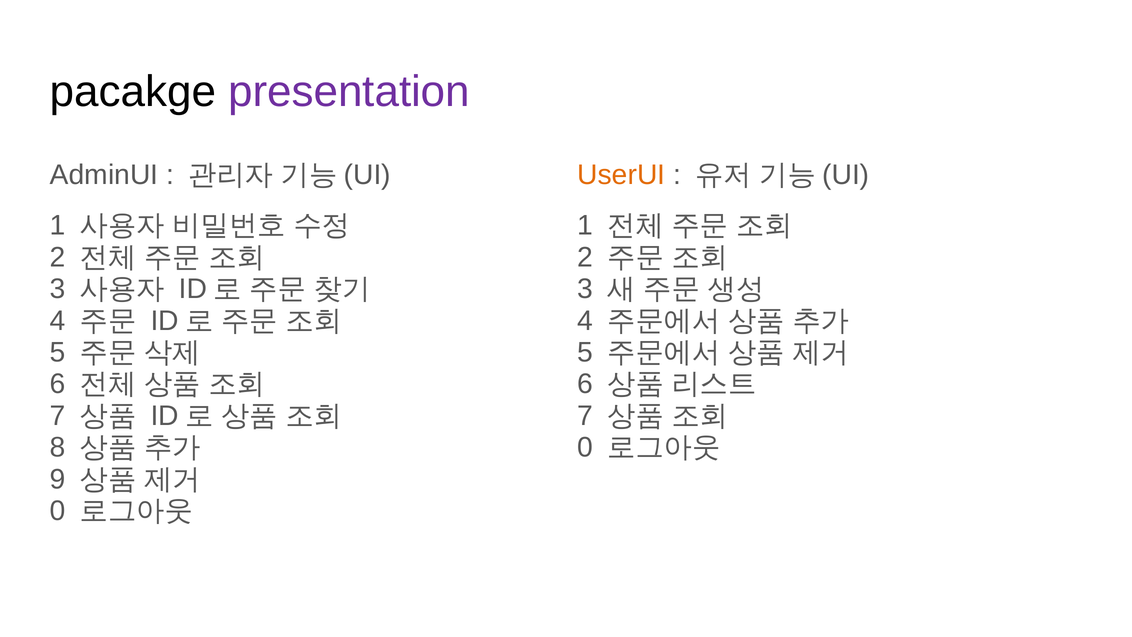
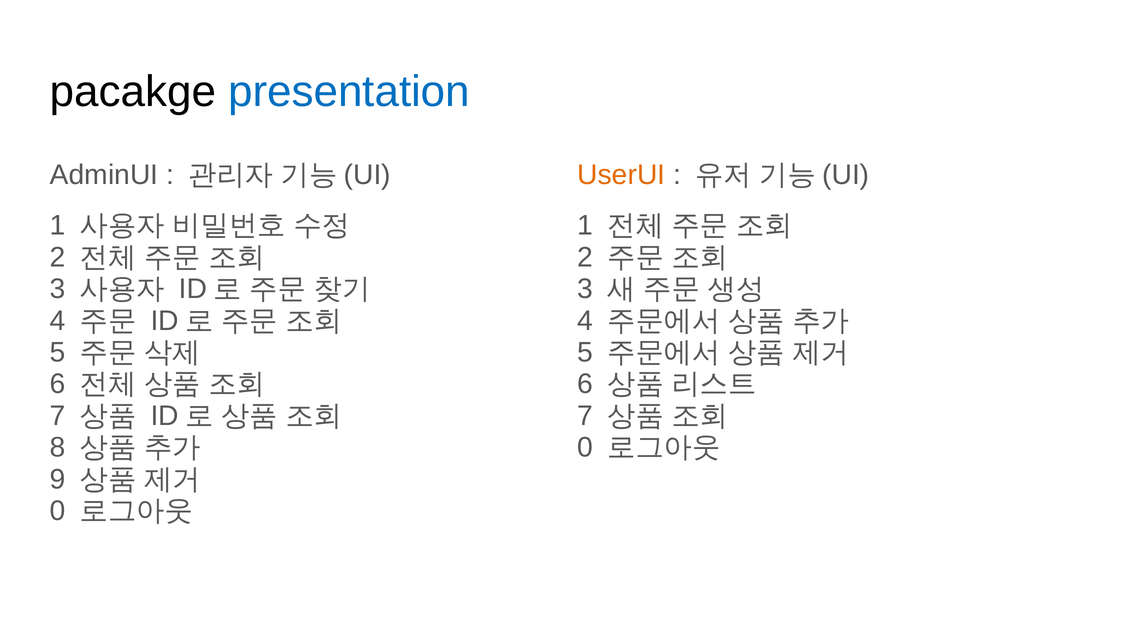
presentation colour: purple -> blue (349, 92)
